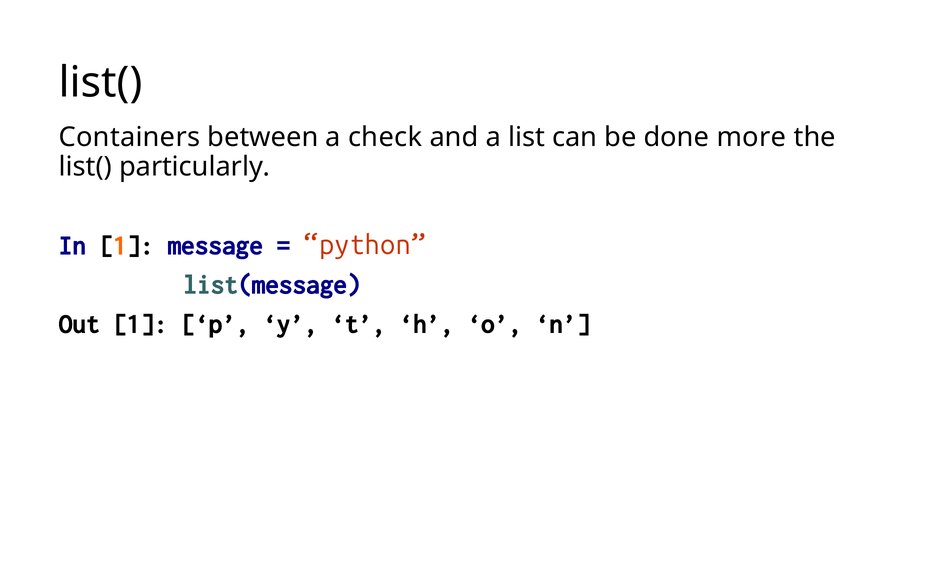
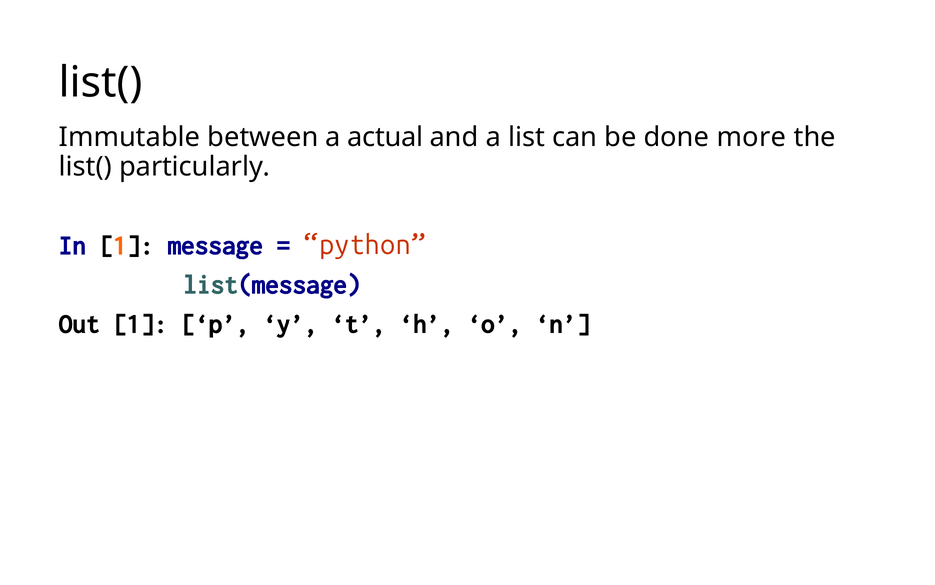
Containers: Containers -> Immutable (130, 137)
check: check -> actual (385, 137)
